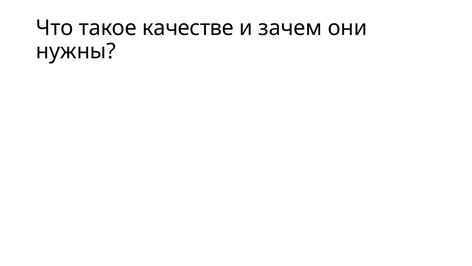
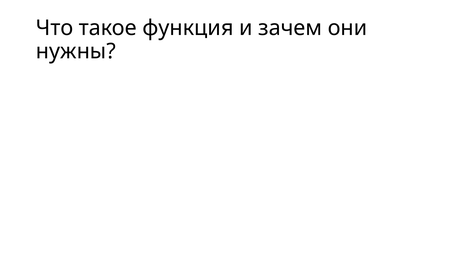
качестве: качестве -> функция (188, 28)
